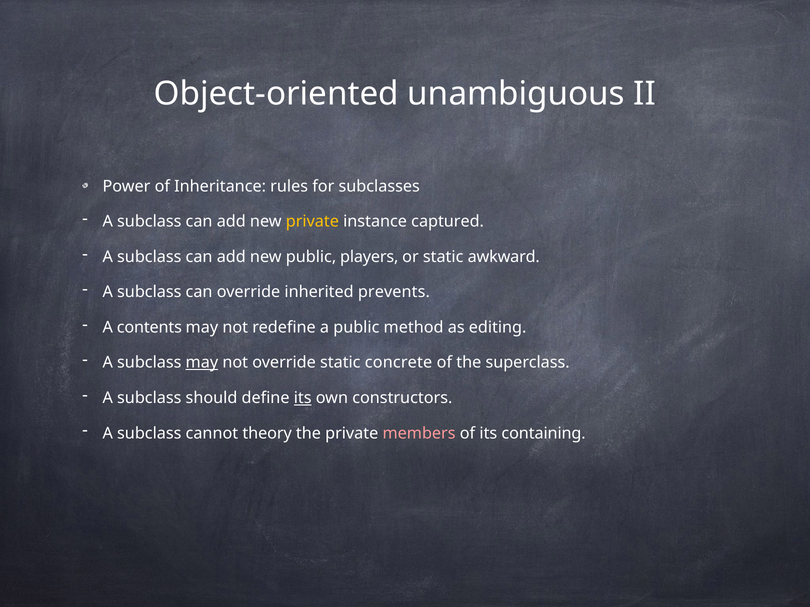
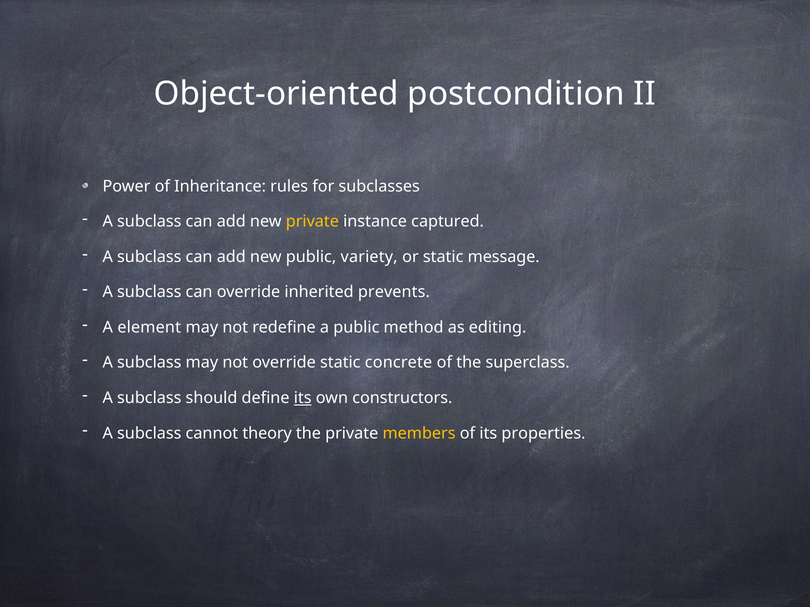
unambiguous: unambiguous -> postcondition (516, 94)
players: players -> variety (369, 257)
awkward: awkward -> message (504, 257)
contents: contents -> element (149, 328)
may underline: present -> none (202, 363)
members colour: pink -> yellow (419, 434)
containing: containing -> properties (544, 434)
